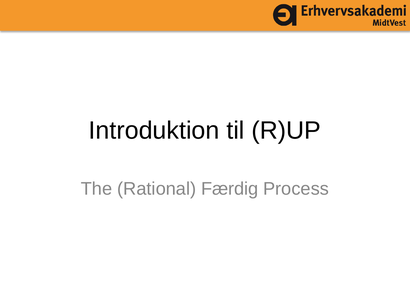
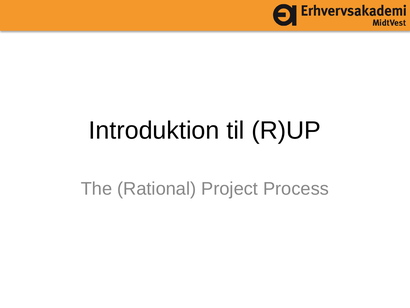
Færdig: Færdig -> Project (230, 189)
